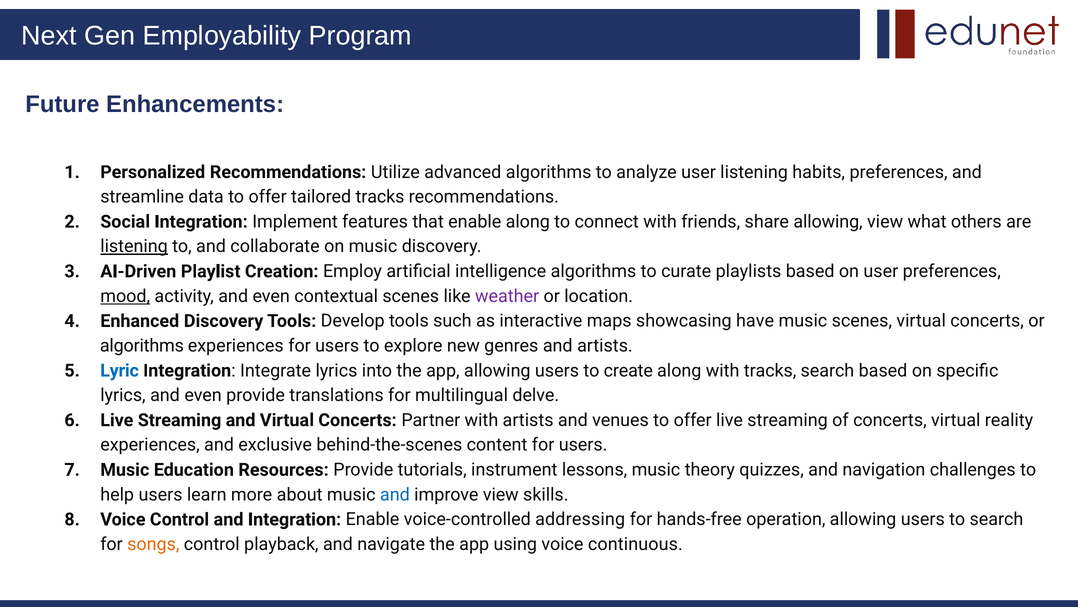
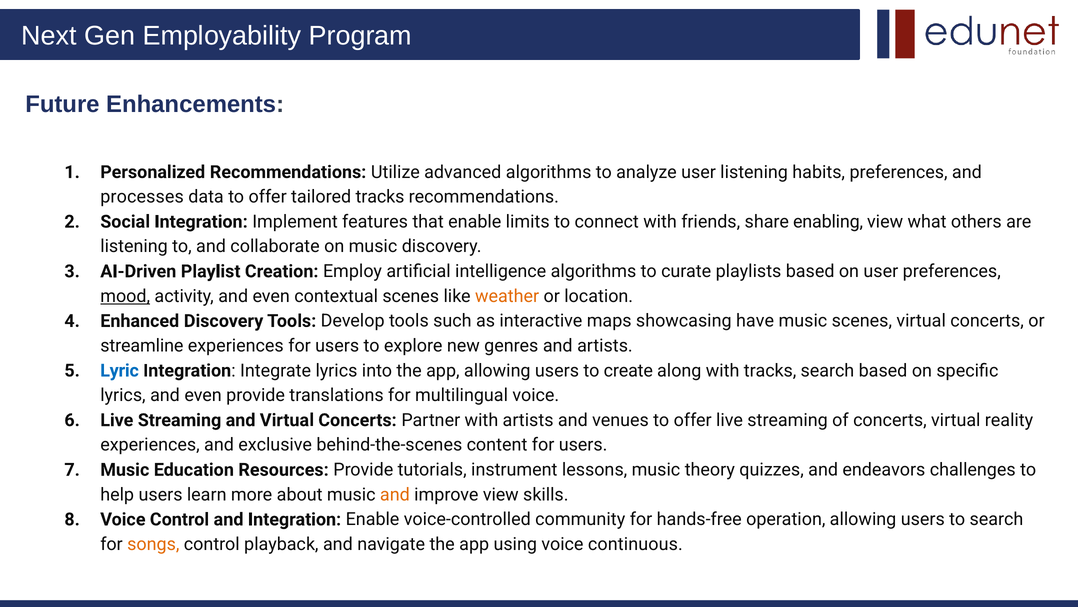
streamline: streamline -> processes (142, 197)
enable along: along -> limits (528, 222)
share allowing: allowing -> enabling (828, 222)
listening underline: present -> none (134, 246)
weather colour: purple -> orange (507, 296)
algorithms: algorithms -> streamline (142, 345)
multilingual delve: delve -> voice (536, 395)
navigation: navigation -> endeavors (884, 469)
and colour: blue -> orange (395, 494)
addressing: addressing -> community (580, 519)
